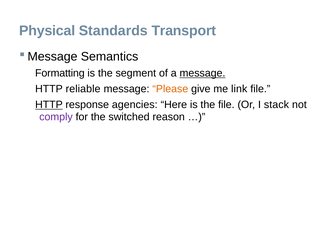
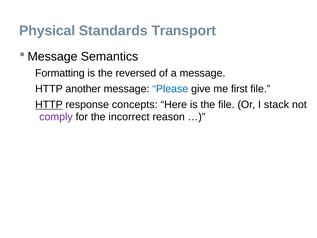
segment: segment -> reversed (136, 73)
message underline: present -> none (202, 73)
reliable: reliable -> another (83, 89)
Please colour: orange -> blue (170, 89)
link: link -> first (239, 89)
agencies: agencies -> concepts (135, 105)
switched: switched -> incorrect (129, 117)
